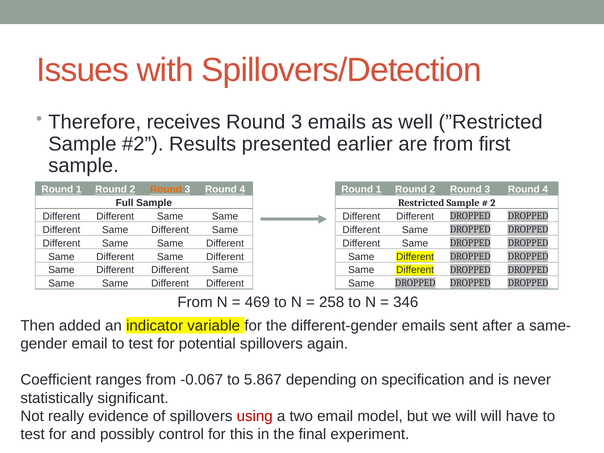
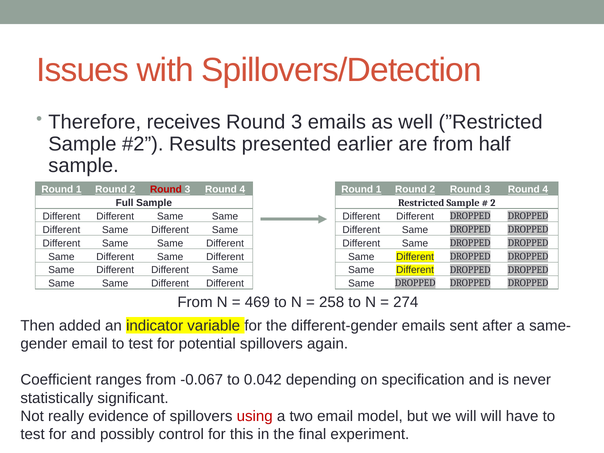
first: first -> half (495, 144)
Round colour: orange -> red (166, 190)
346: 346 -> 274 (406, 302)
5.867: 5.867 -> 0.042 (263, 380)
